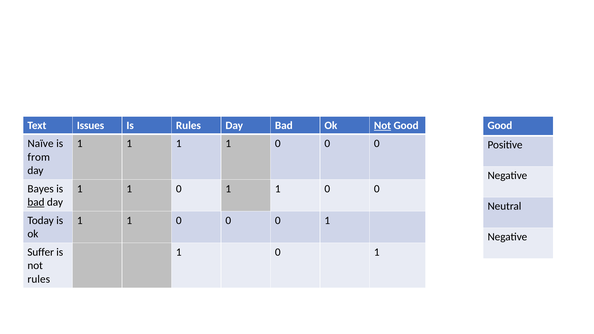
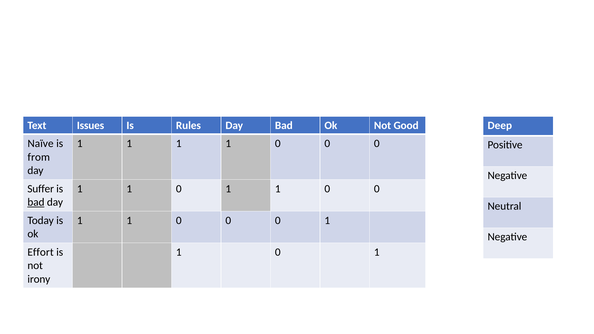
Not underline: present -> none (383, 125)
Good: Good -> Deep (500, 125)
Bayes: Bayes -> Suffer (41, 189)
Suffer: Suffer -> Effort (41, 252)
rules: rules -> irony (39, 279)
